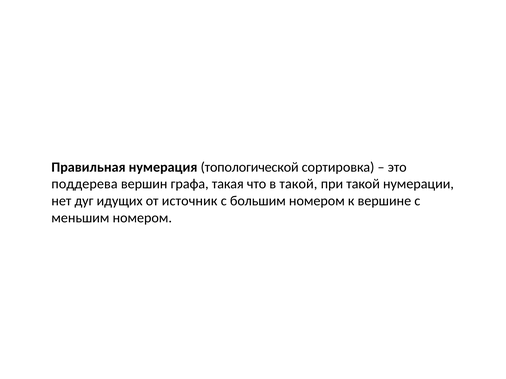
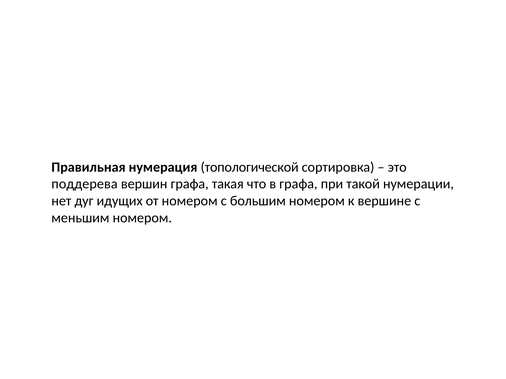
в такой: такой -> графа (298, 184)
от источник: источник -> номером (190, 201)
